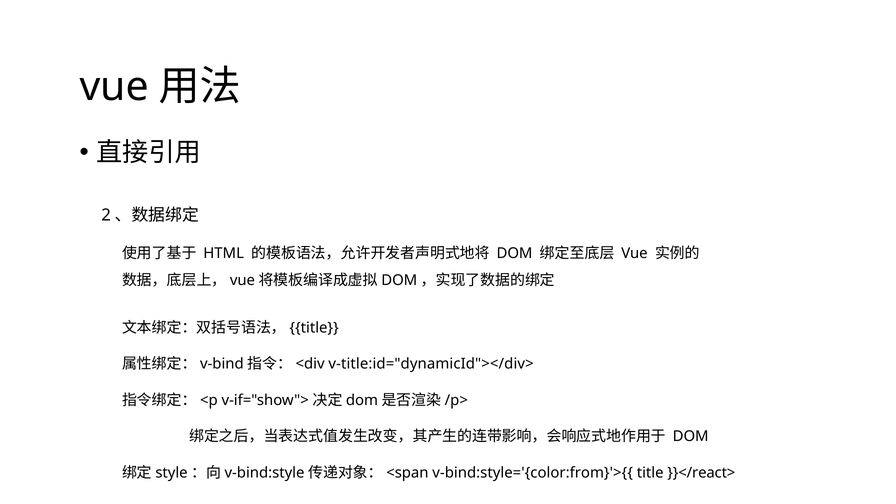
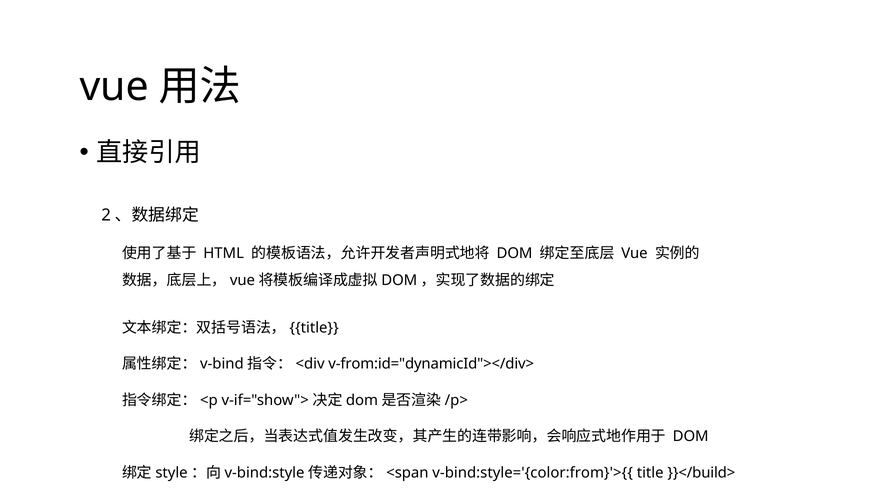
v-title:id="dynamicId"></div>: v-title:id="dynamicId"></div> -> v-from:id="dynamicId"></div> (431, 364)
}}</react>: }}</react> -> }}</build> (701, 473)
